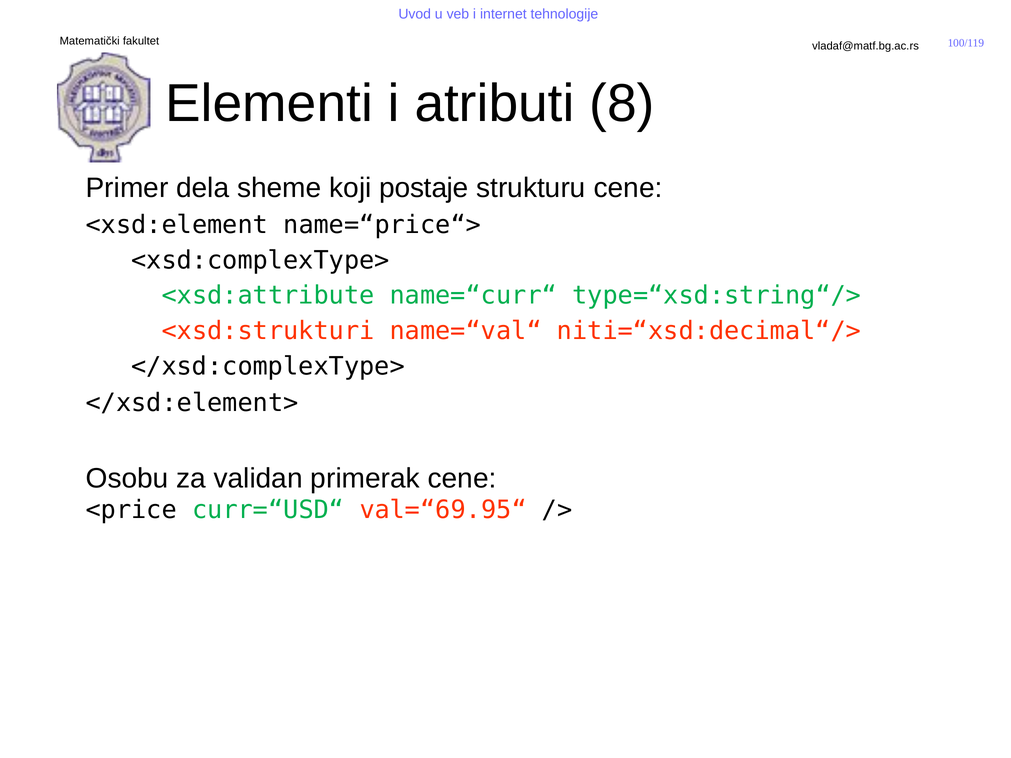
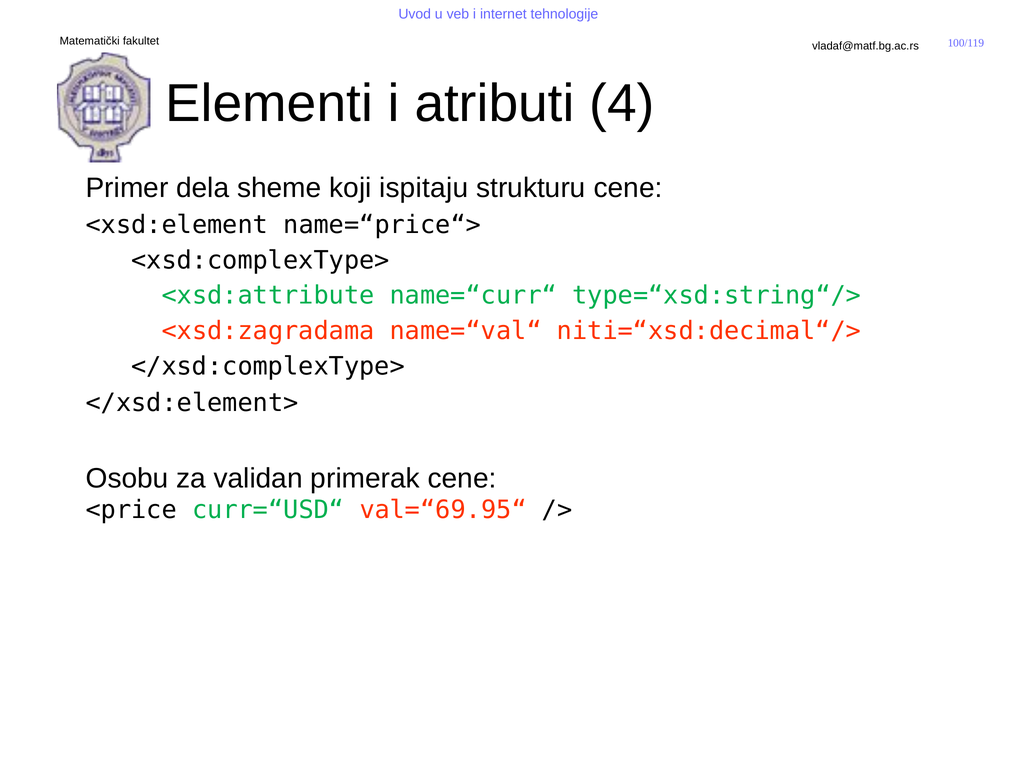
8: 8 -> 4 (622, 104)
postaje: postaje -> ispitaju (424, 188)
<xsd:strukturi: <xsd:strukturi -> <xsd:zagradama (268, 331)
